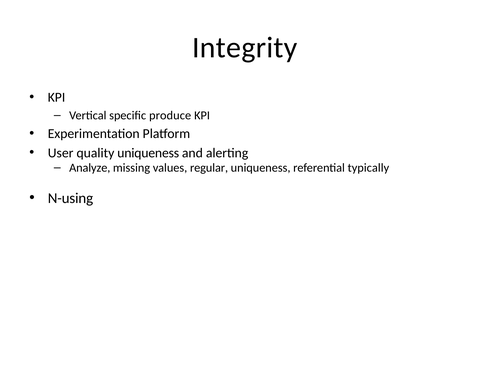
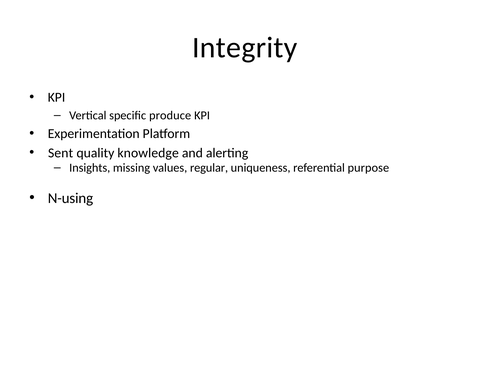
User: User -> Sent (61, 153)
quality uniqueness: uniqueness -> knowledge (148, 153)
Analyze: Analyze -> Insights (90, 168)
typically: typically -> purpose (368, 168)
